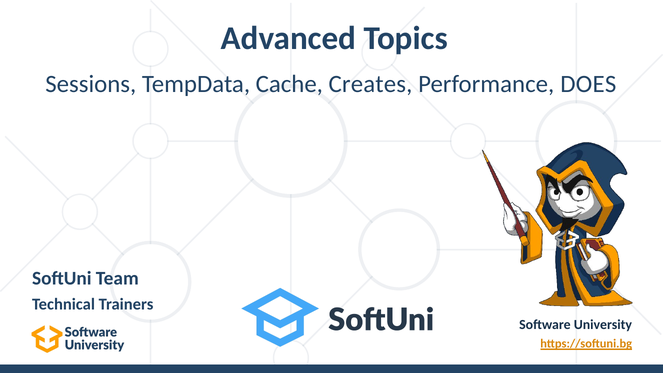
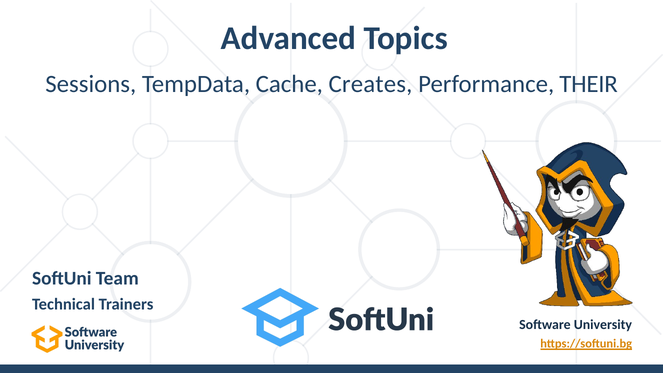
DOES: DOES -> THEIR (589, 84)
